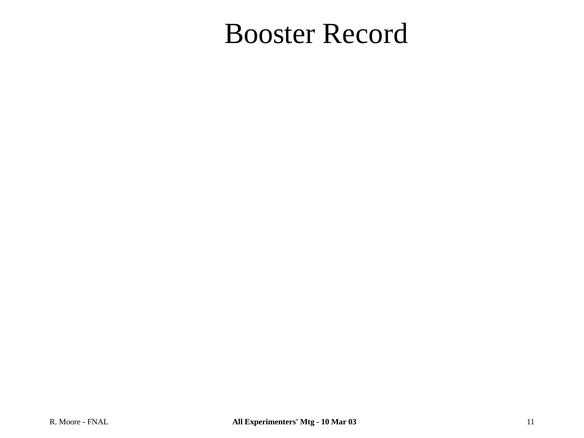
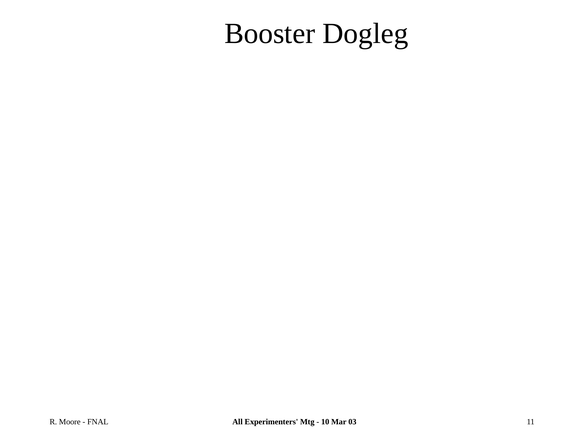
Record: Record -> Dogleg (365, 34)
